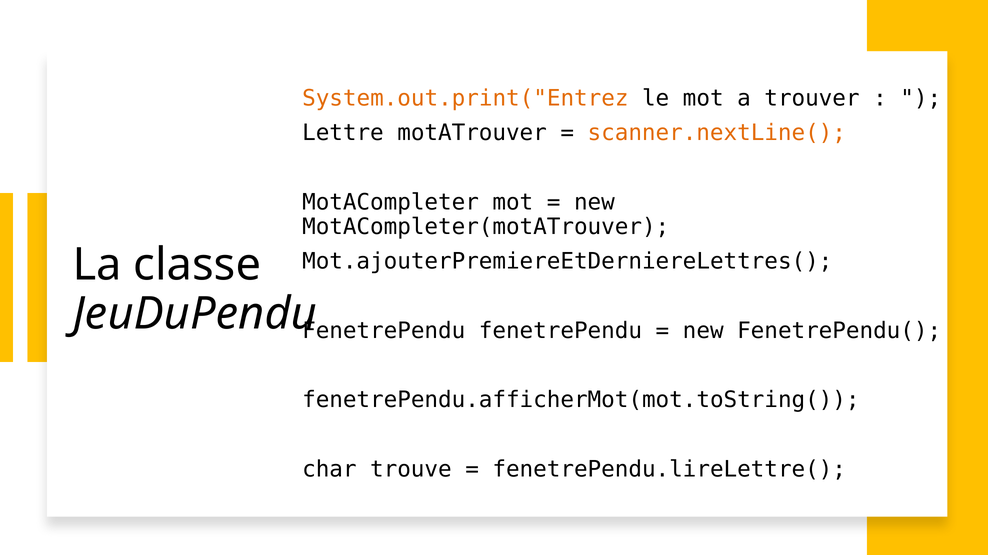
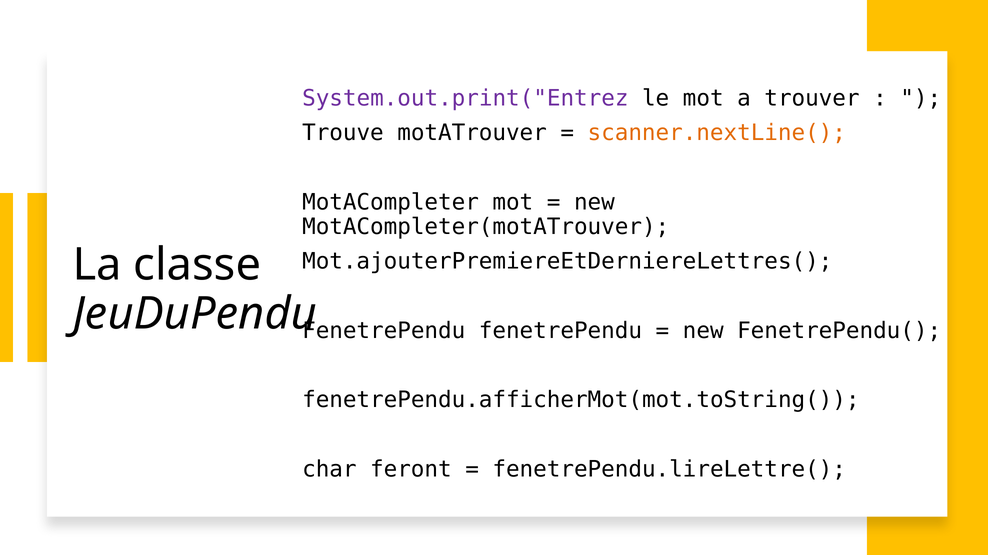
System.out.print("Entrez colour: orange -> purple (465, 98)
Lettre: Lettre -> Trouve (343, 133)
trouve: trouve -> feront (411, 470)
